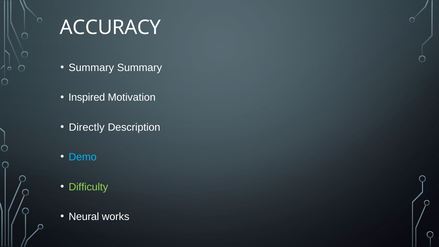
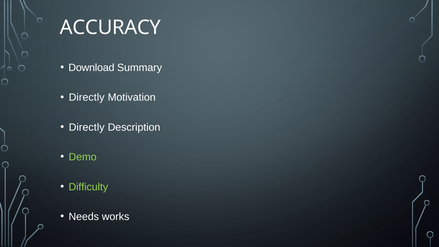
Summary: Summary -> Download (91, 68)
Inspired: Inspired -> Directly (87, 97)
Demo colour: light blue -> light green (83, 157)
Neural: Neural -> Needs (84, 217)
